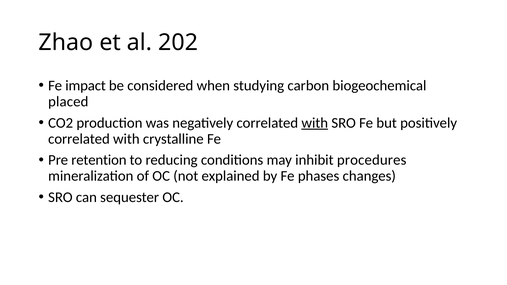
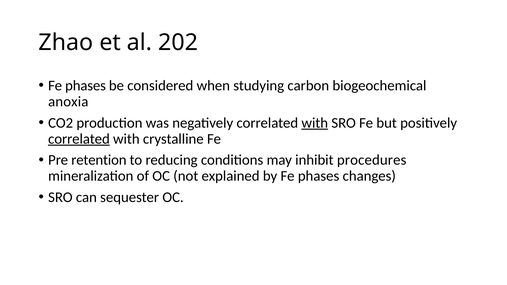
impact: impact -> phases (86, 86)
placed: placed -> anoxia (68, 102)
correlated underline: none -> present (79, 139)
